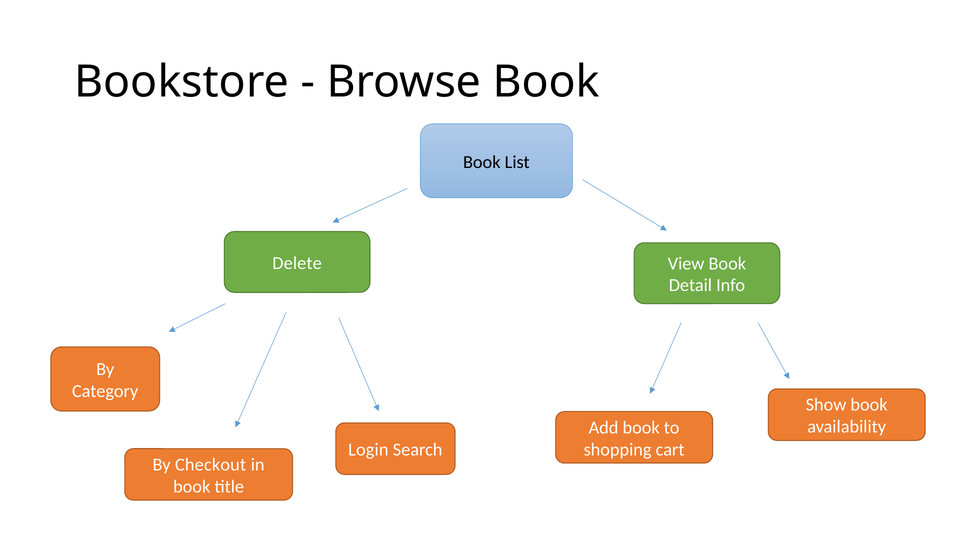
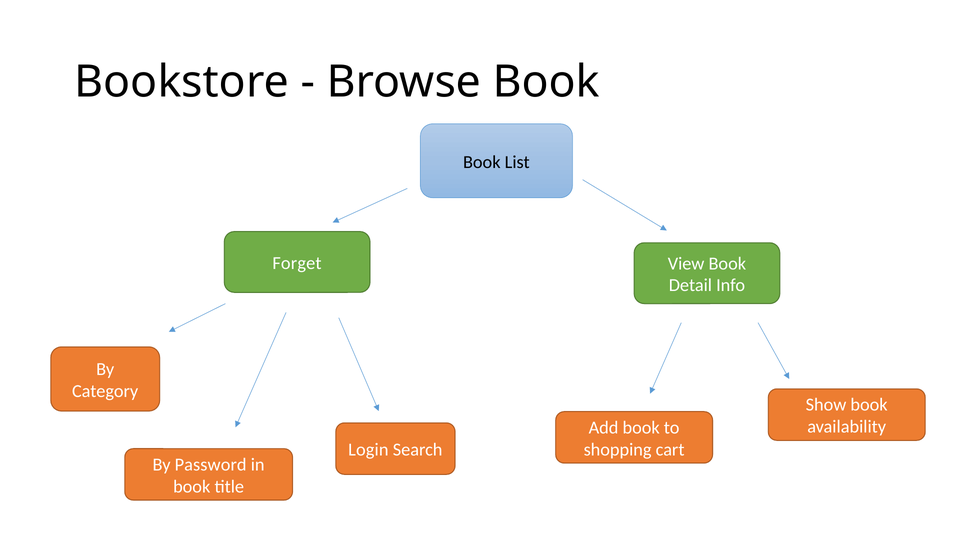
Delete: Delete -> Forget (297, 263)
Checkout: Checkout -> Password (211, 465)
